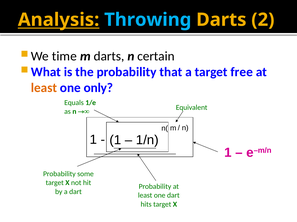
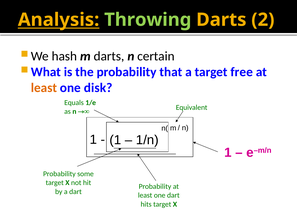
Throwing colour: light blue -> light green (148, 20)
time: time -> hash (64, 56)
only: only -> disk (98, 88)
